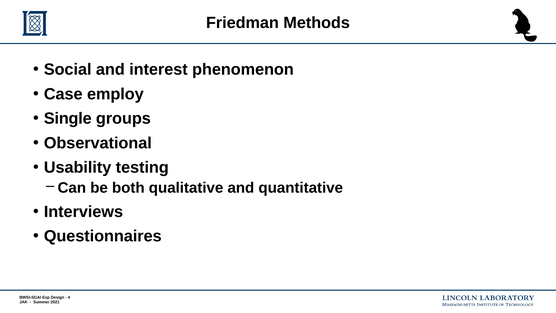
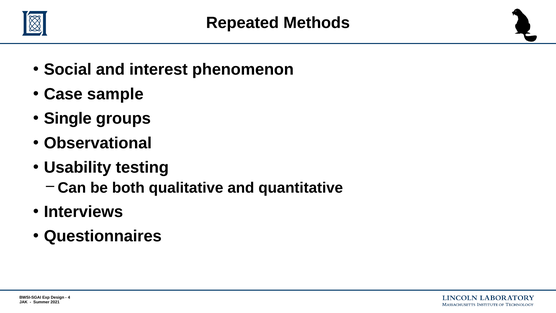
Friedman: Friedman -> Repeated (242, 23)
employ: employ -> sample (115, 94)
